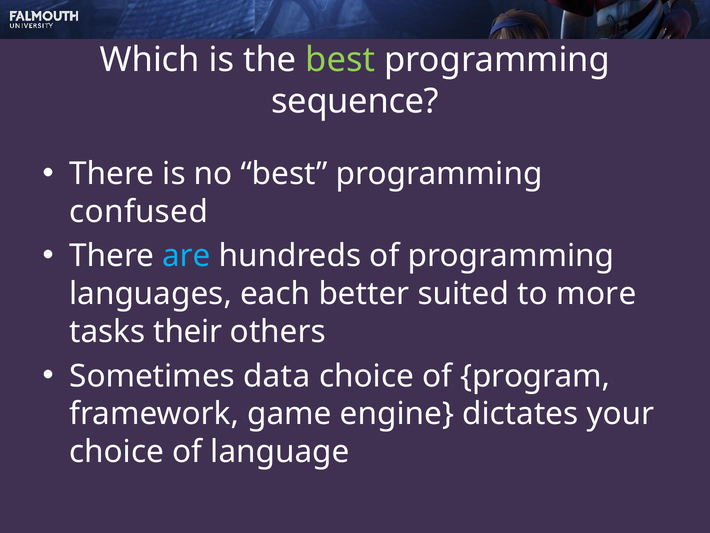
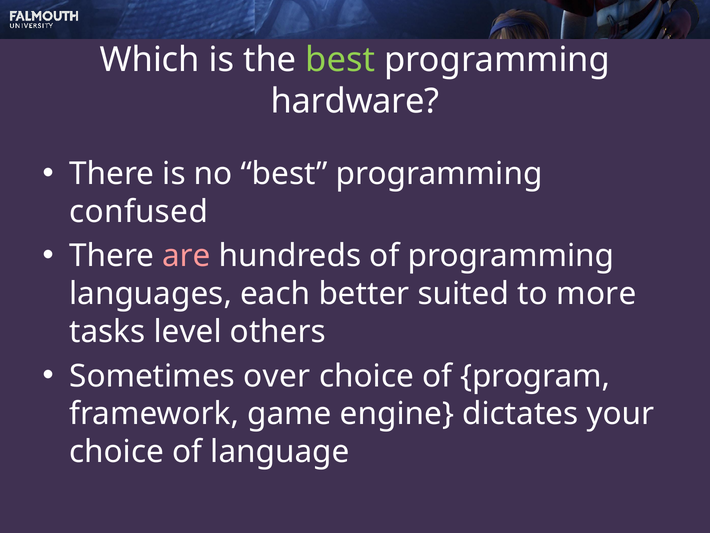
sequence: sequence -> hardware (355, 101)
are colour: light blue -> pink (186, 256)
their: their -> level (188, 332)
data: data -> over (277, 376)
